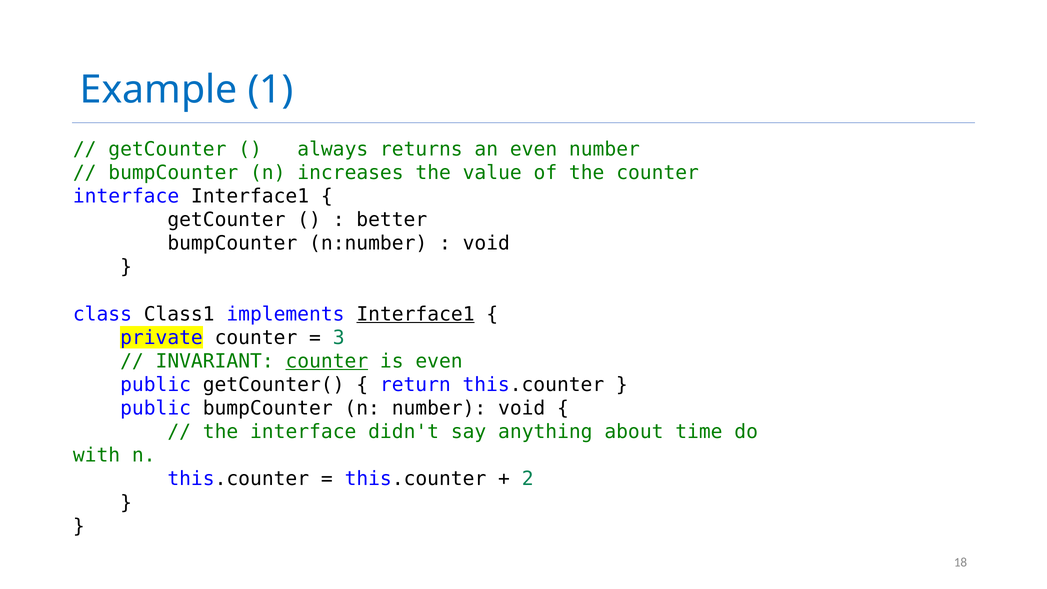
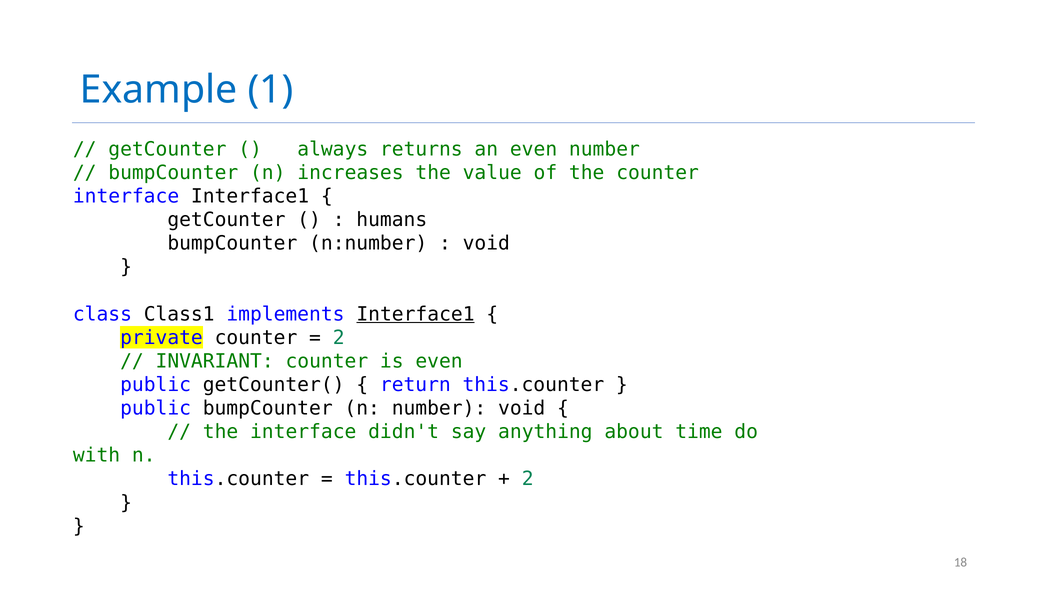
better: better -> humans (392, 220)
3: 3 -> 2 (339, 338)
counter underline: present -> none (327, 361)
